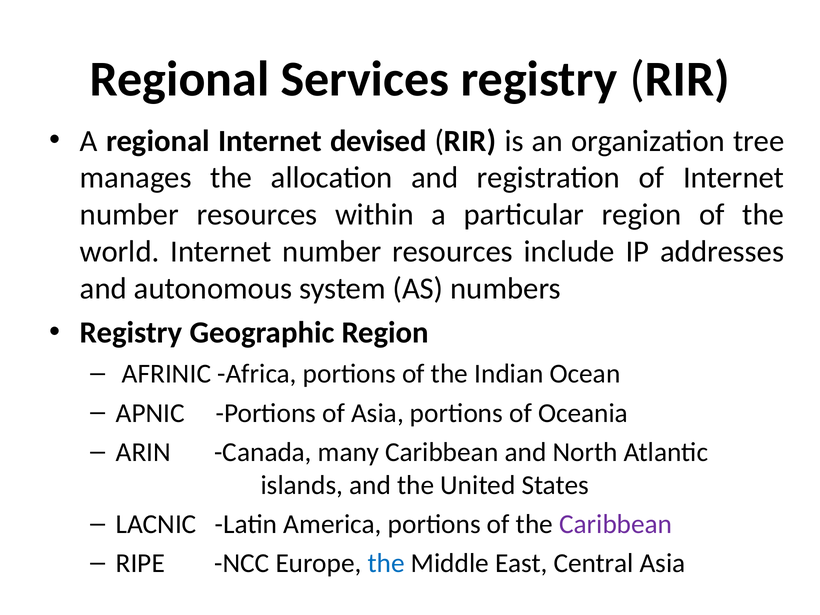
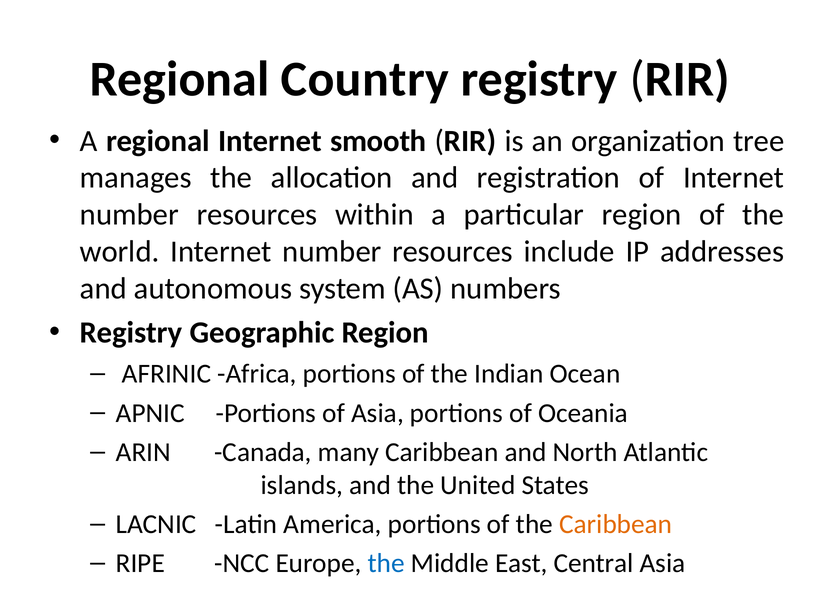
Services: Services -> Country (365, 79)
devised: devised -> smooth (378, 141)
Caribbean colour: purple -> orange (616, 524)
